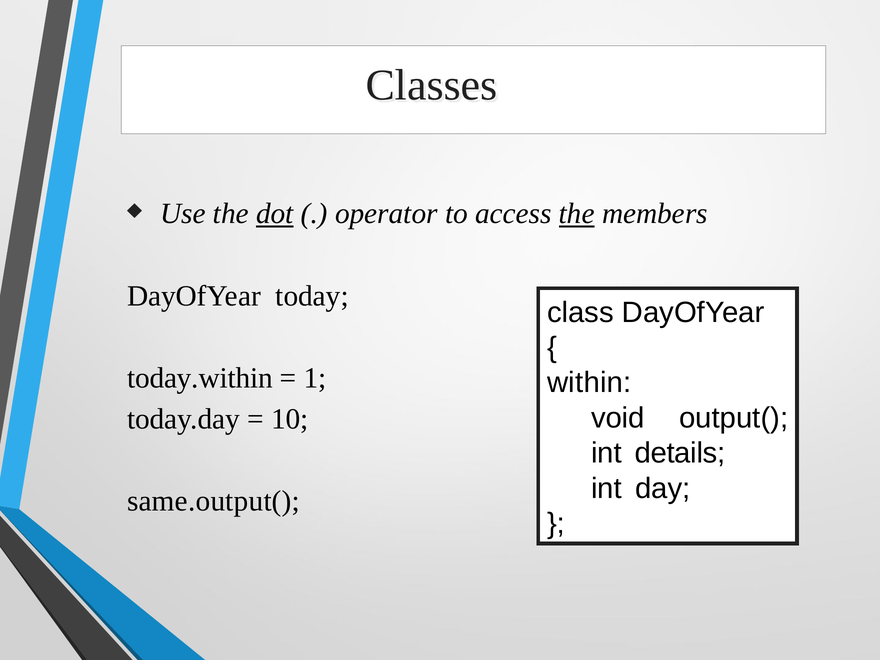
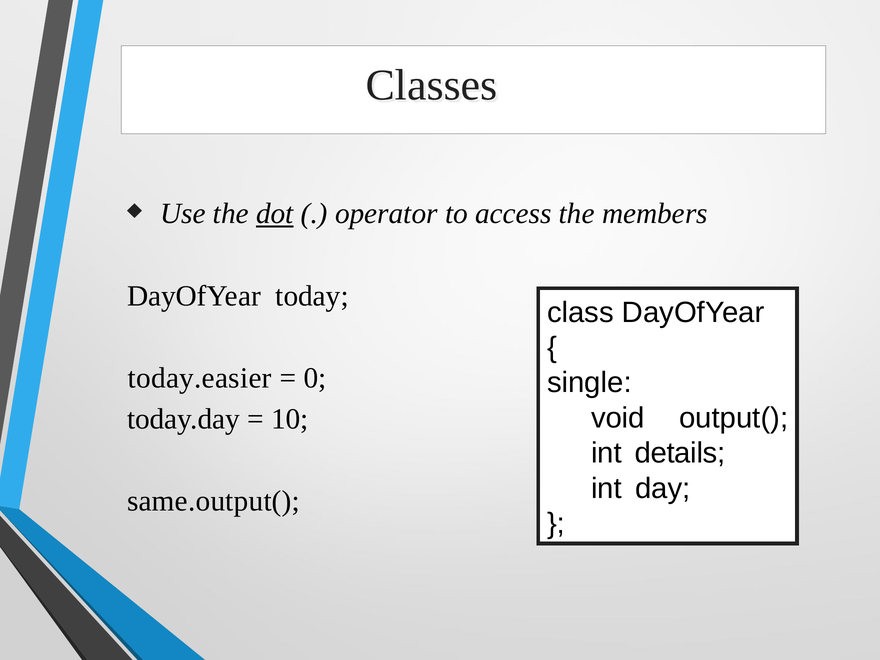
the underline: present -> none (577, 214)
today.within: today.within -> today.easier (200, 378)
1: 1 -> 0 (315, 378)
within: within -> single (589, 383)
